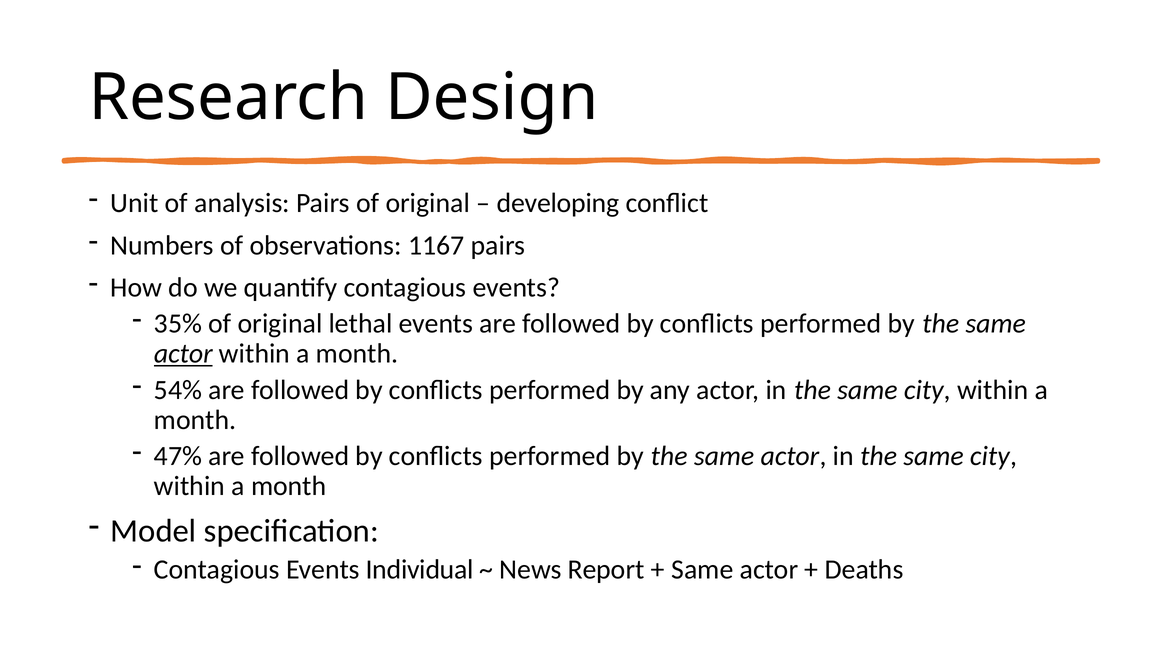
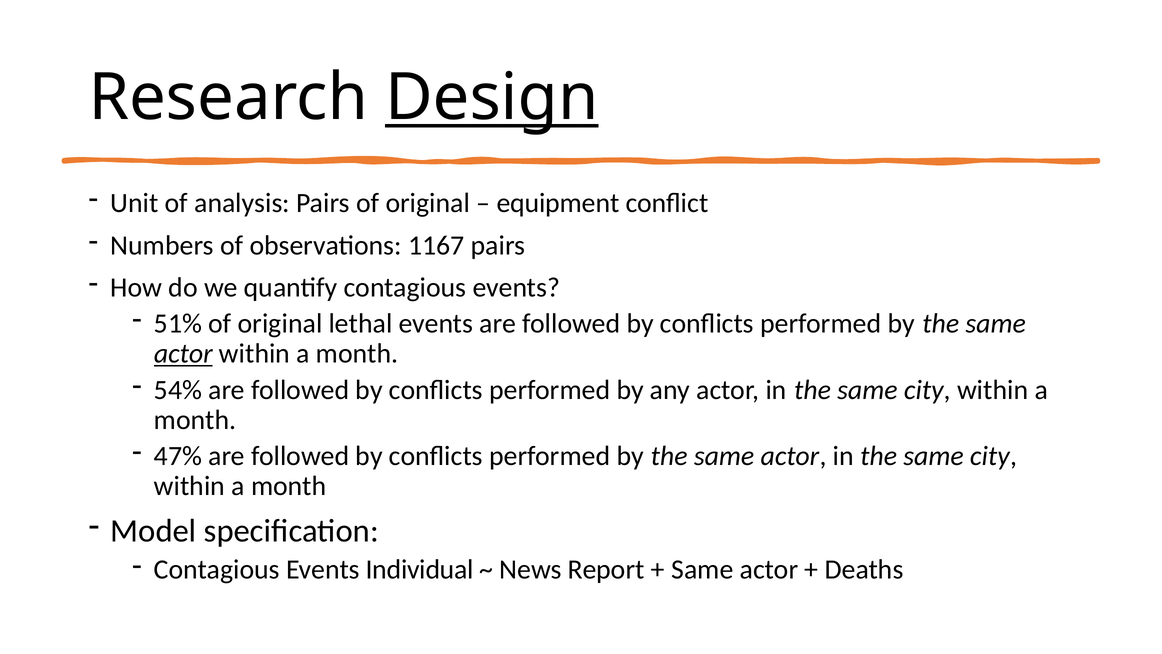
Design underline: none -> present (492, 98)
developing: developing -> equipment (558, 203)
35%: 35% -> 51% (178, 324)
